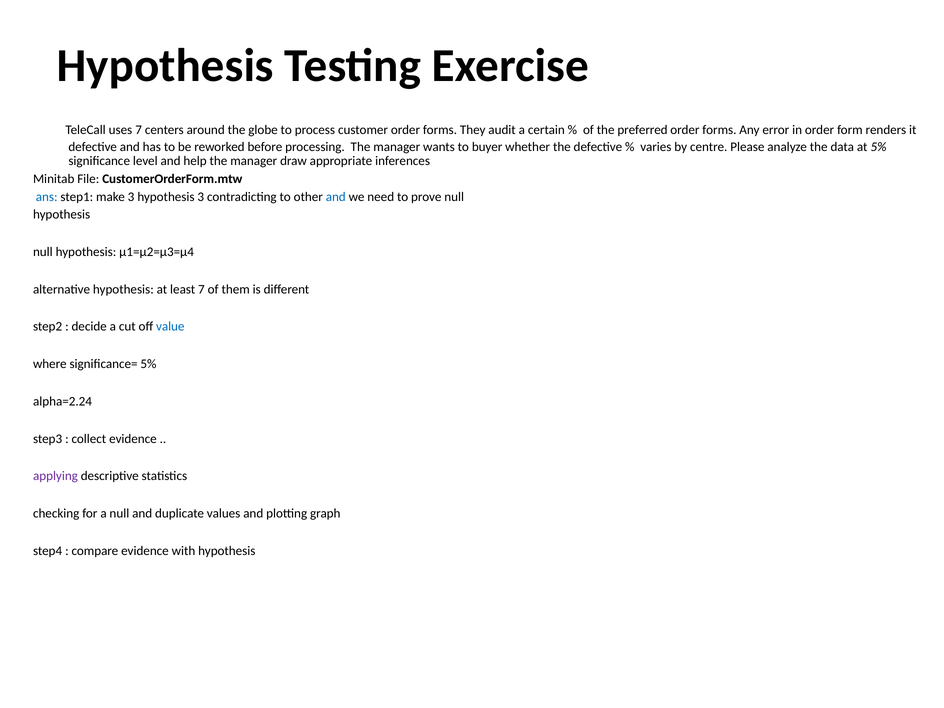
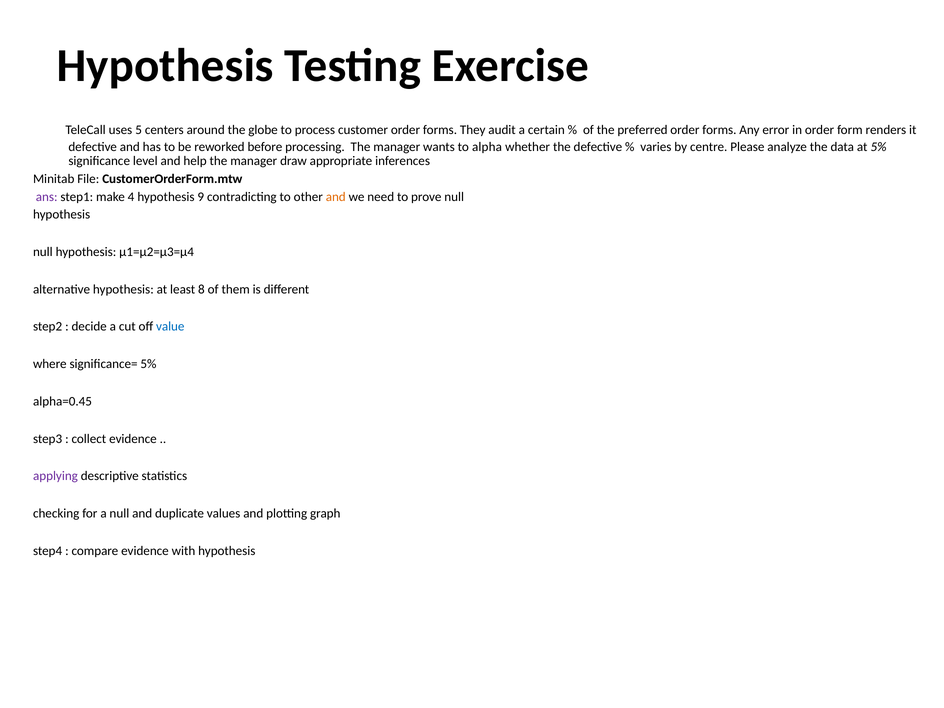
uses 7: 7 -> 5 (139, 130)
buyer: buyer -> alpha (487, 147)
ans colour: blue -> purple (47, 197)
make 3: 3 -> 4 (131, 197)
hypothesis 3: 3 -> 9 (201, 197)
and colour: blue -> orange (336, 197)
least 7: 7 -> 8 (201, 289)
alpha=2.24: alpha=2.24 -> alpha=0.45 (62, 401)
